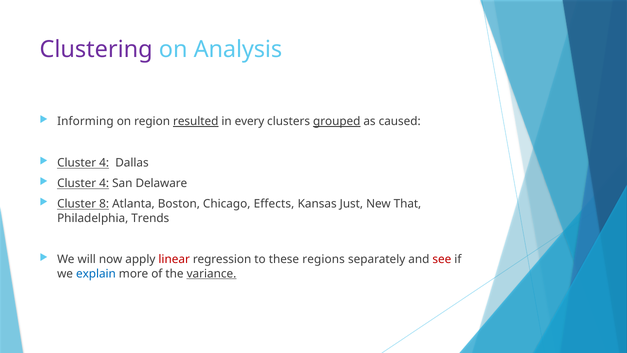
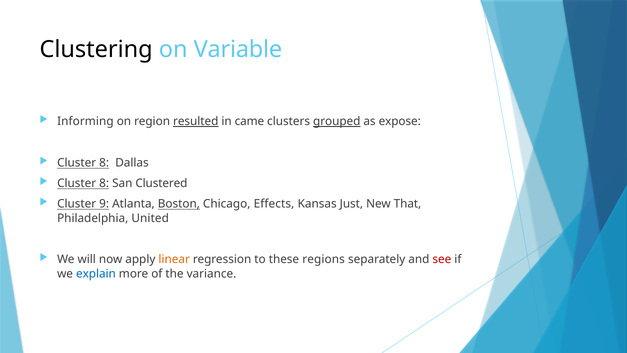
Clustering colour: purple -> black (96, 49)
Analysis: Analysis -> Variable (238, 49)
every: every -> came (249, 121)
caused: caused -> expose (400, 121)
4: 4 -> 8 (104, 163)
4: 4 -> 8 (104, 183)
Delaware: Delaware -> Clustered (161, 183)
8: 8 -> 9 (104, 204)
Boston underline: none -> present (179, 204)
Trends: Trends -> United (150, 218)
linear colour: red -> orange (174, 259)
variance underline: present -> none (211, 273)
